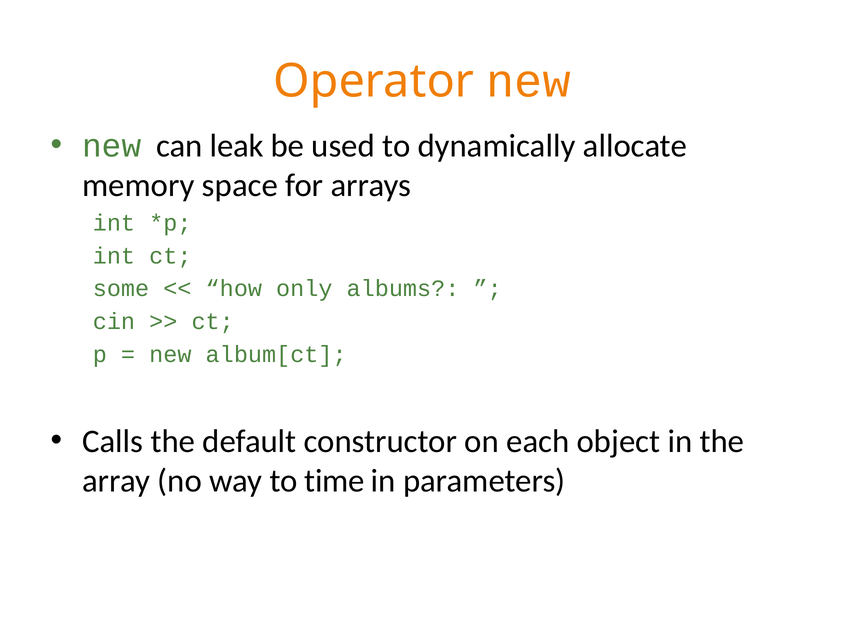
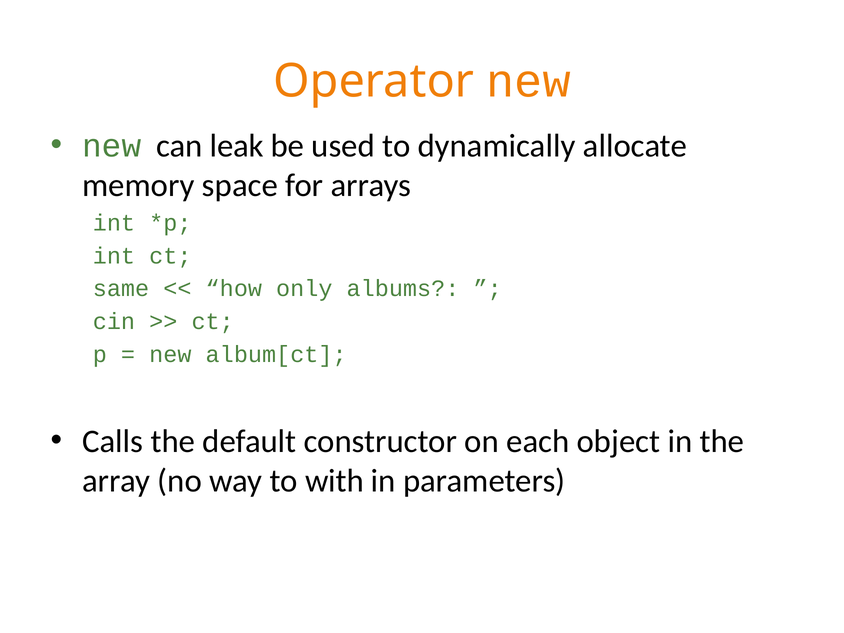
some: some -> same (121, 289)
time: time -> with (334, 481)
